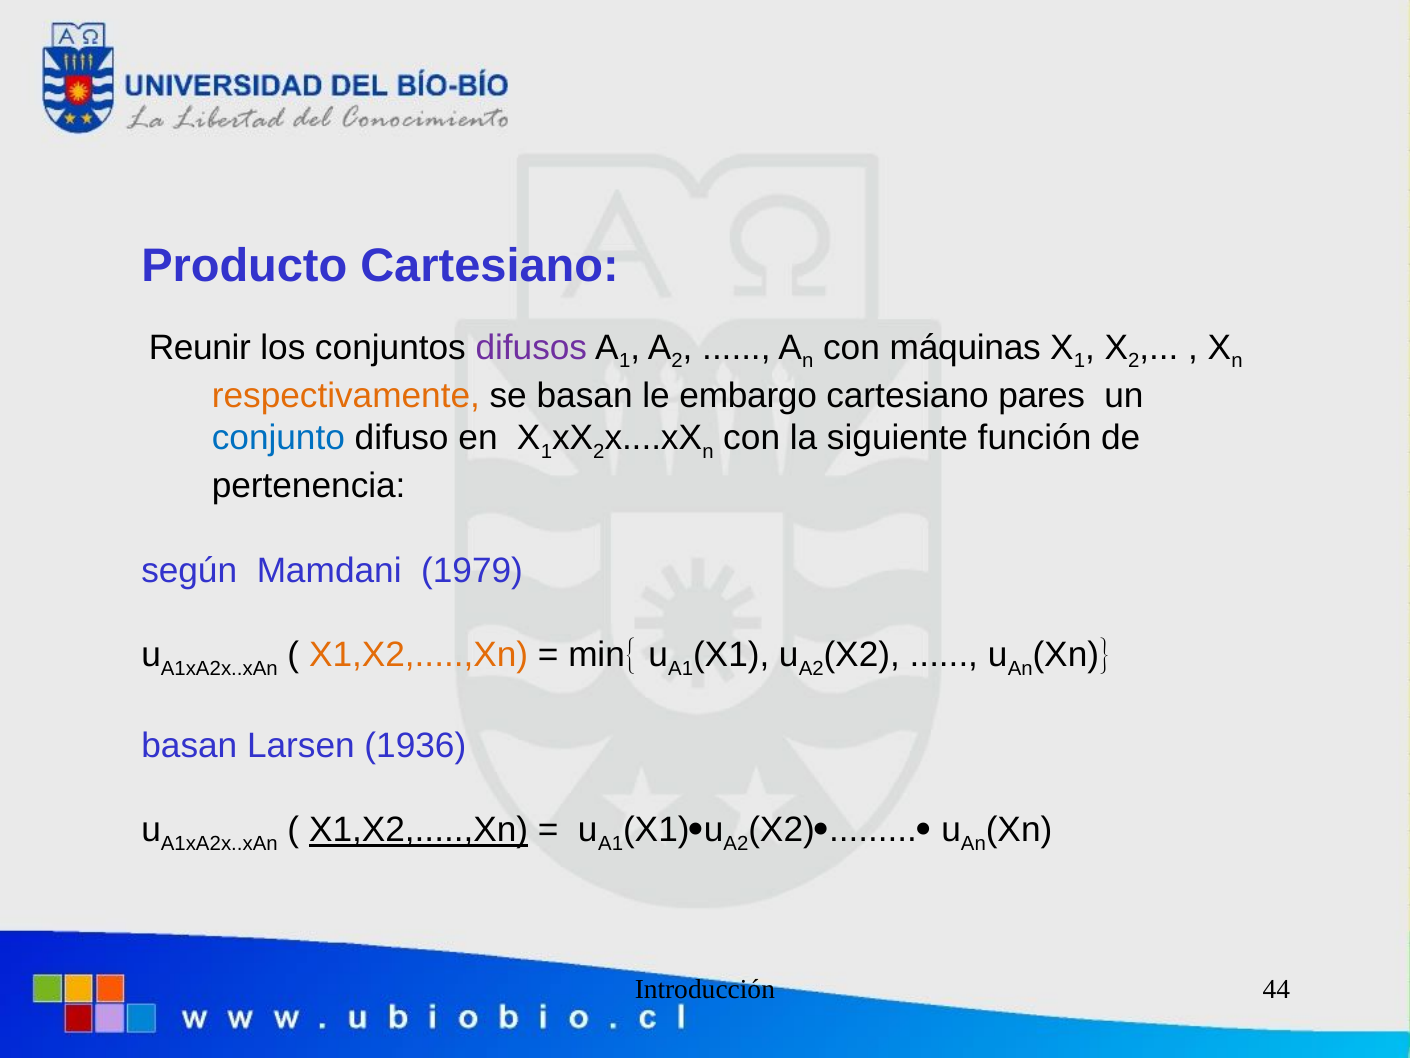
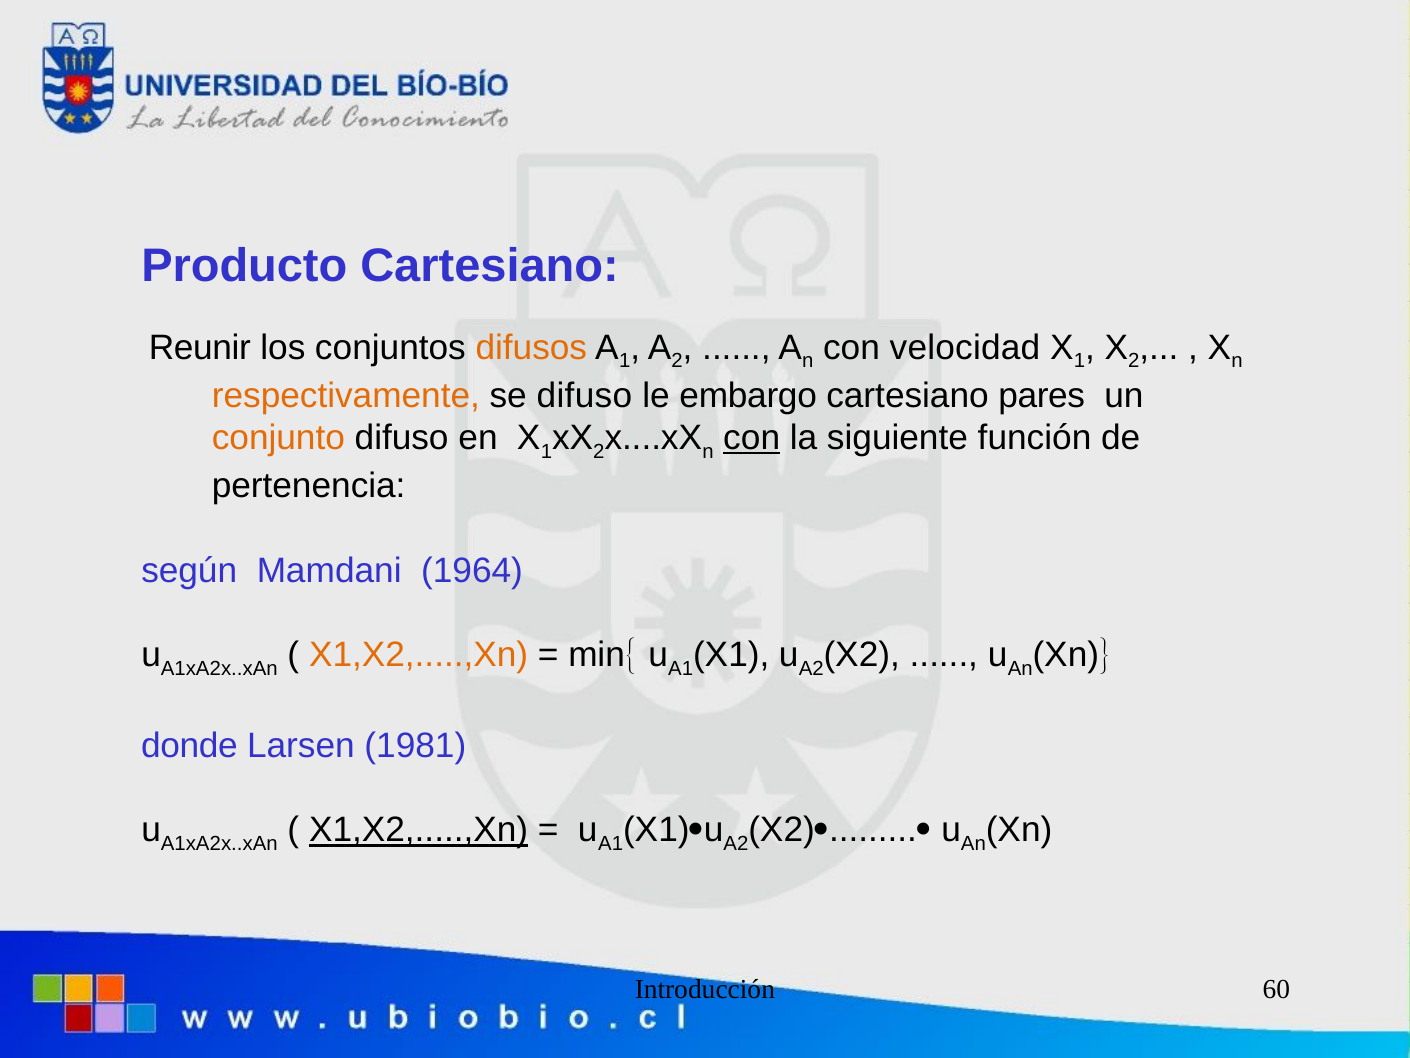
difusos colour: purple -> orange (531, 347)
máquinas: máquinas -> velocidad (965, 347)
se basan: basan -> difuso (584, 395)
conjunto colour: blue -> orange (278, 438)
con underline: none -> present (752, 438)
1979: 1979 -> 1964 (472, 570)
basan: basan -> donde (189, 745)
1936: 1936 -> 1981 (415, 745)
44: 44 -> 60 (1276, 989)
